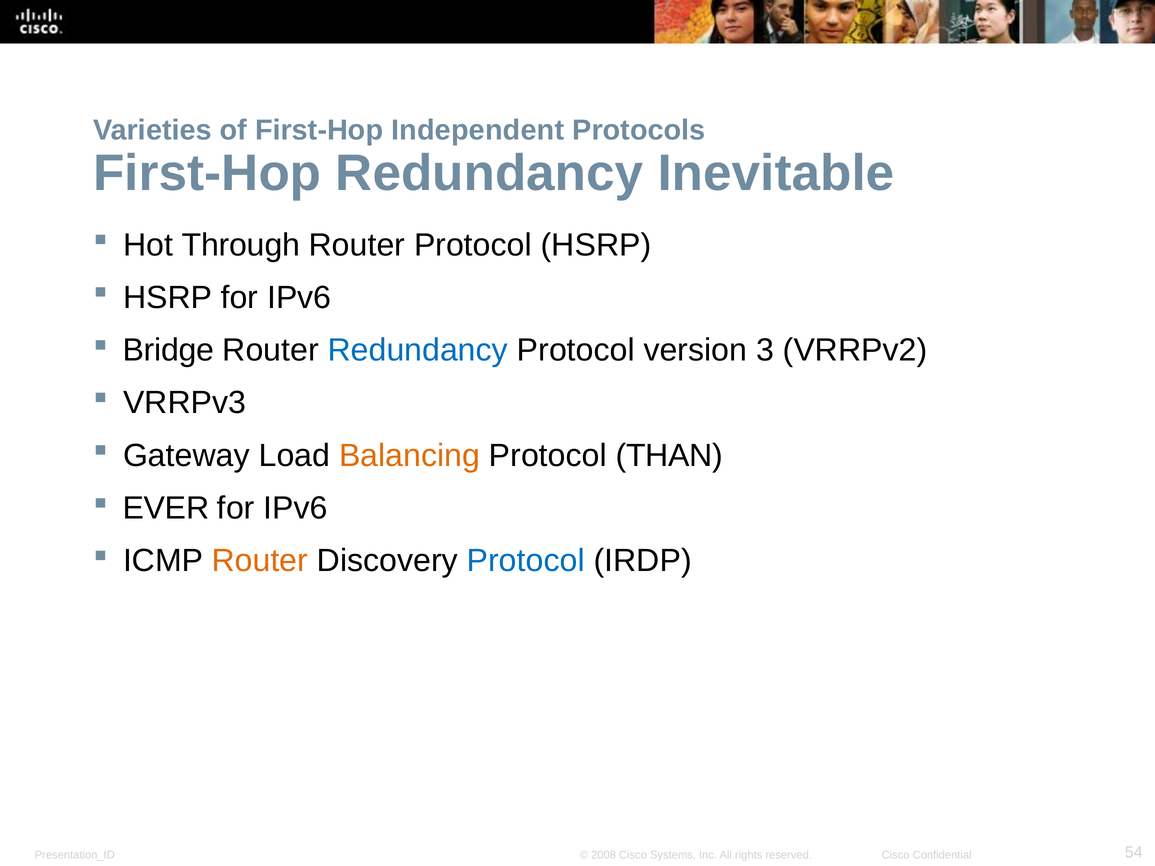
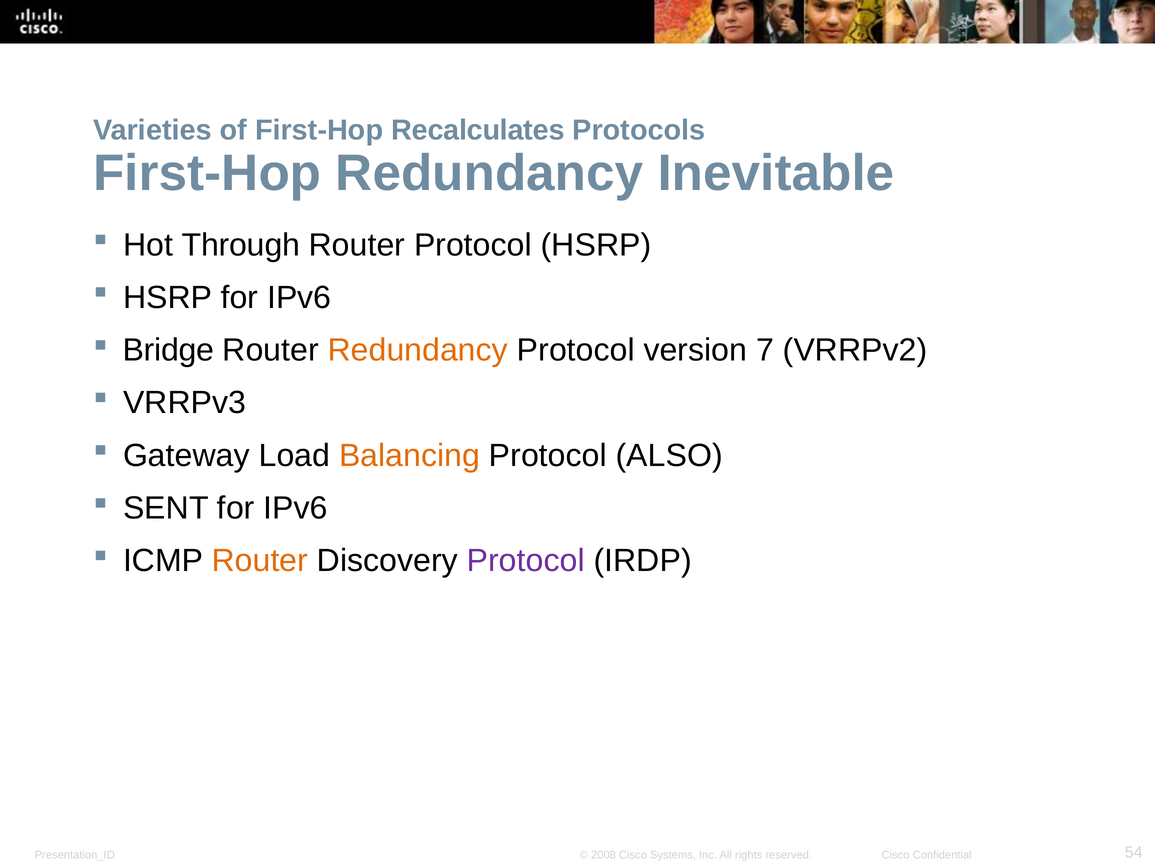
Independent: Independent -> Recalculates (478, 130)
Redundancy colour: blue -> orange (418, 350)
3: 3 -> 7 (765, 350)
THAN: THAN -> ALSO (669, 456)
EVER: EVER -> SENT (166, 508)
Protocol colour: blue -> purple (526, 561)
